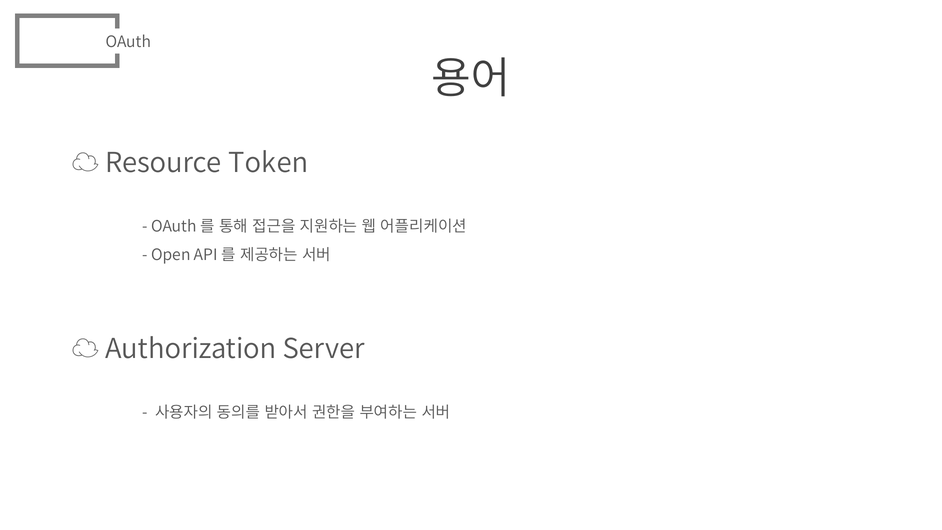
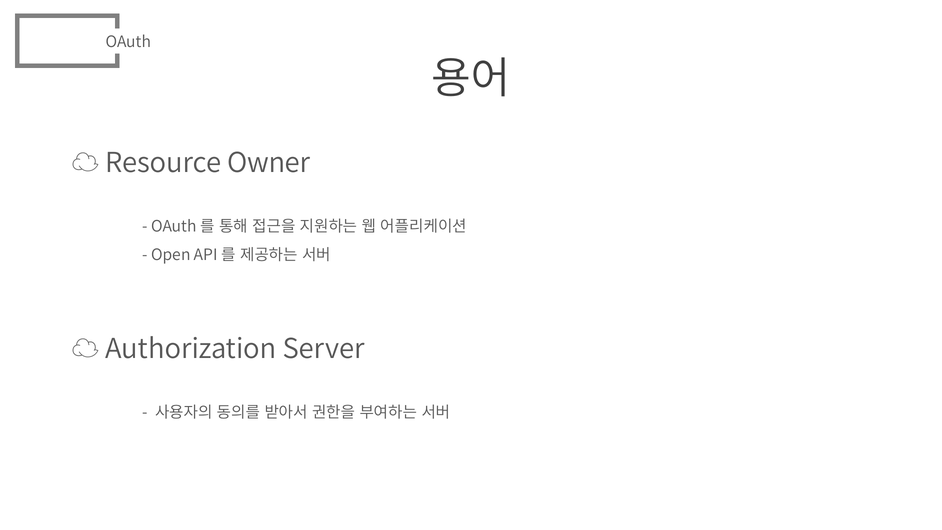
Token: Token -> Owner (269, 163)
